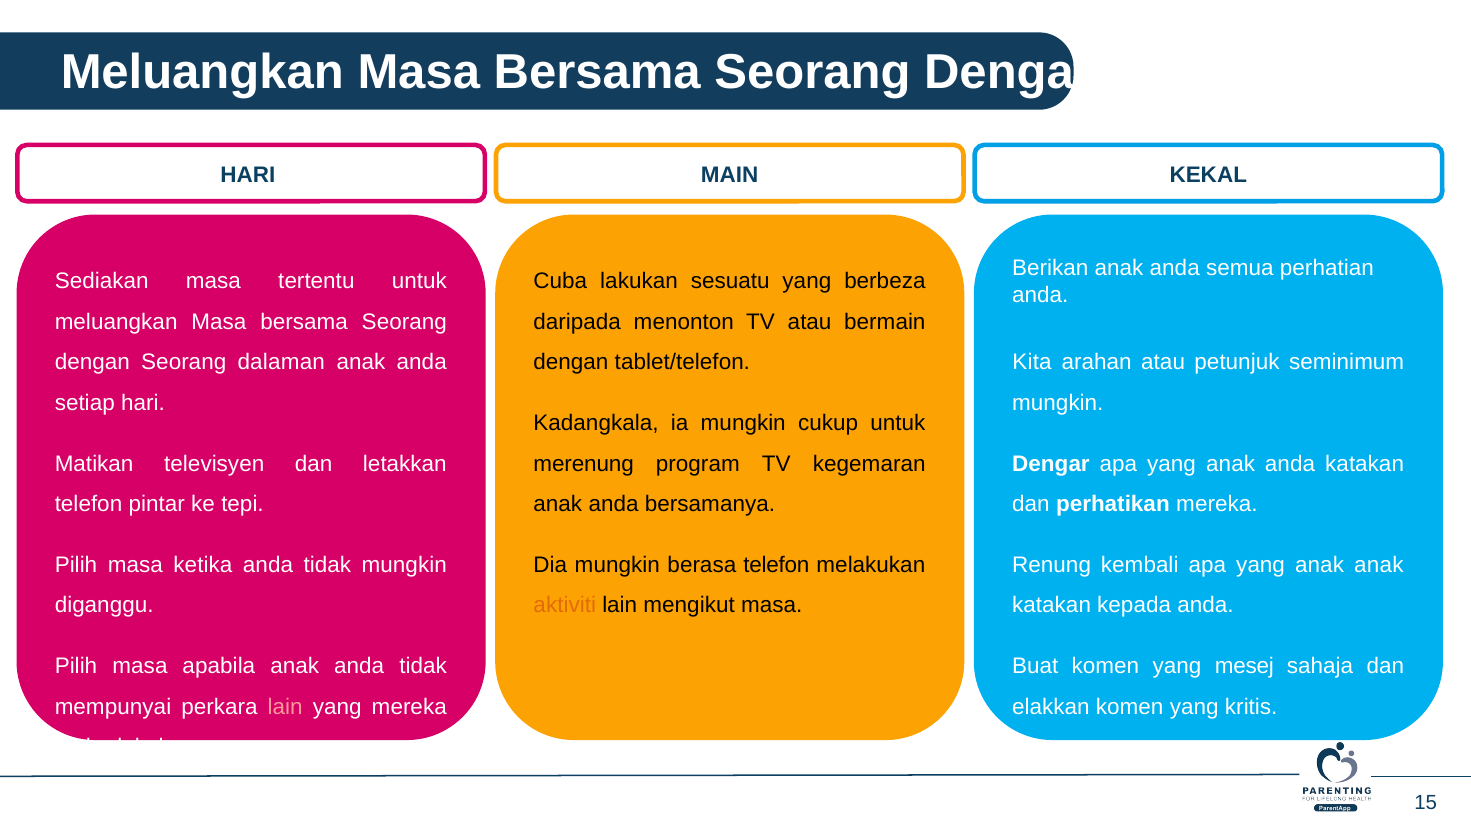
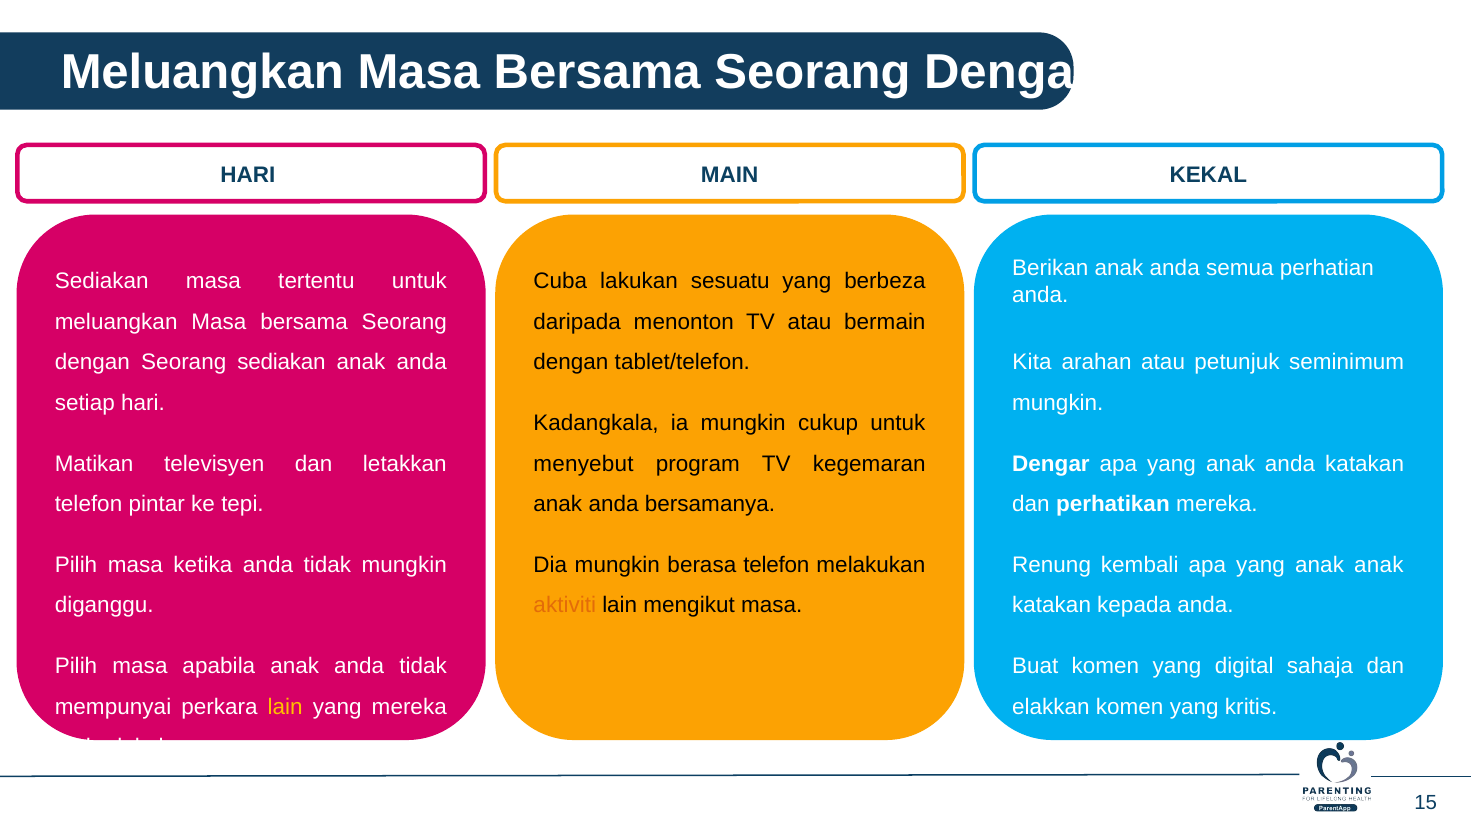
Seorang dalaman: dalaman -> sediakan (281, 362)
merenung: merenung -> menyebut (584, 464)
mesej: mesej -> digital (1244, 667)
lain colour: pink -> yellow (285, 707)
